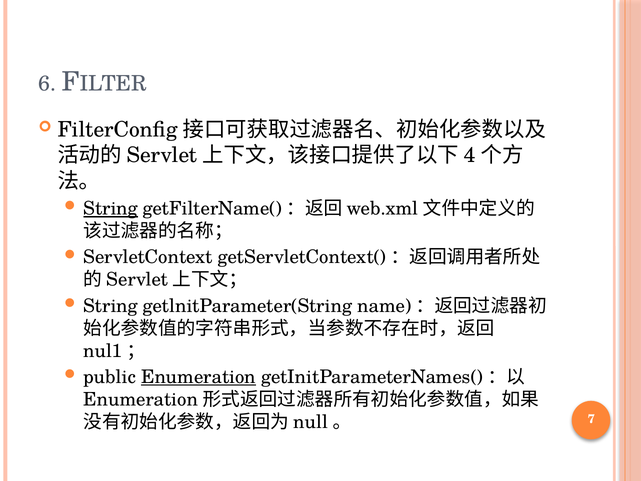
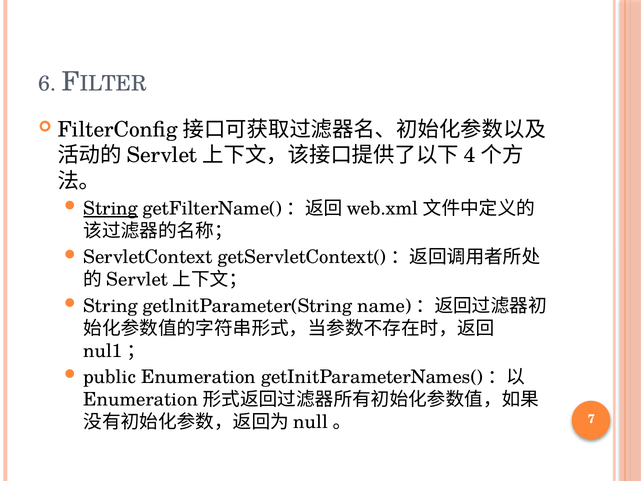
Enumeration underline: present -> none (198, 377)
